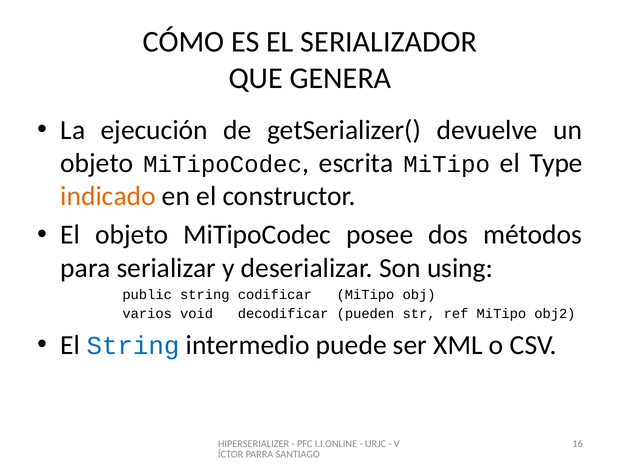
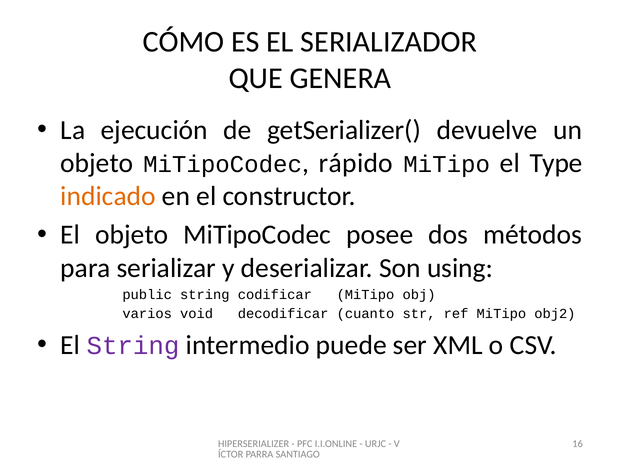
escrita: escrita -> rápido (356, 163)
pueden: pueden -> cuanto (366, 314)
String colour: blue -> purple (133, 346)
